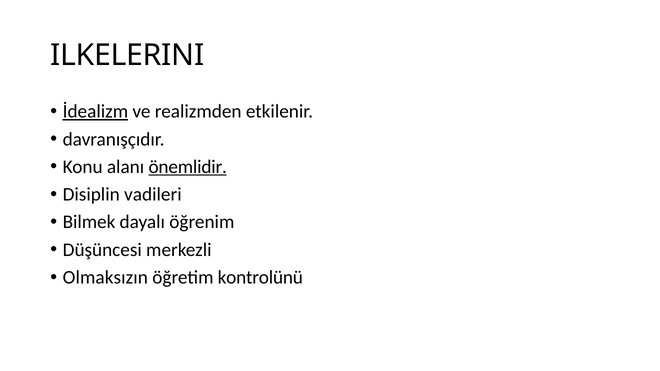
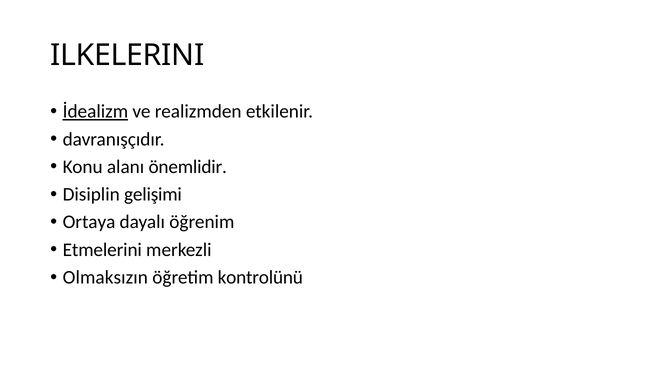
önemlidir underline: present -> none (188, 167)
vadileri: vadileri -> gelişimi (153, 195)
Bilmek: Bilmek -> Ortaya (89, 222)
Düşüncesi: Düşüncesi -> Etmelerini (102, 250)
